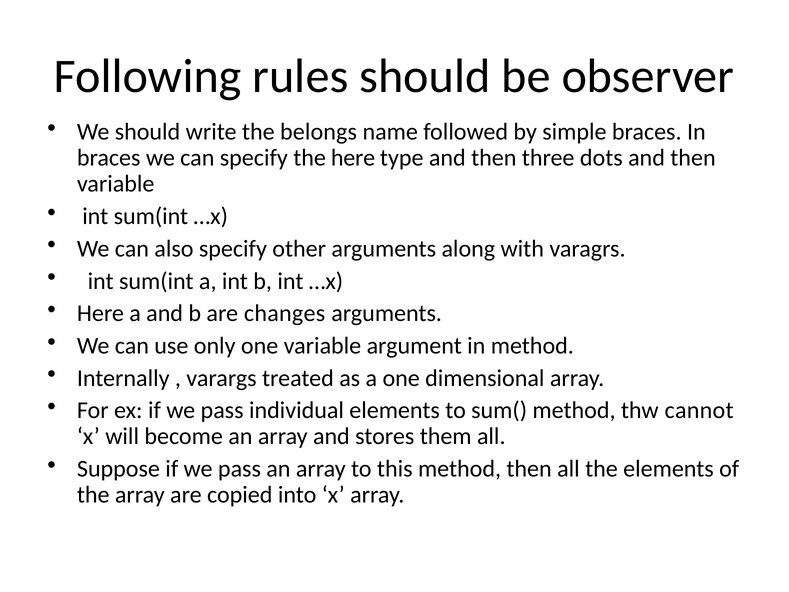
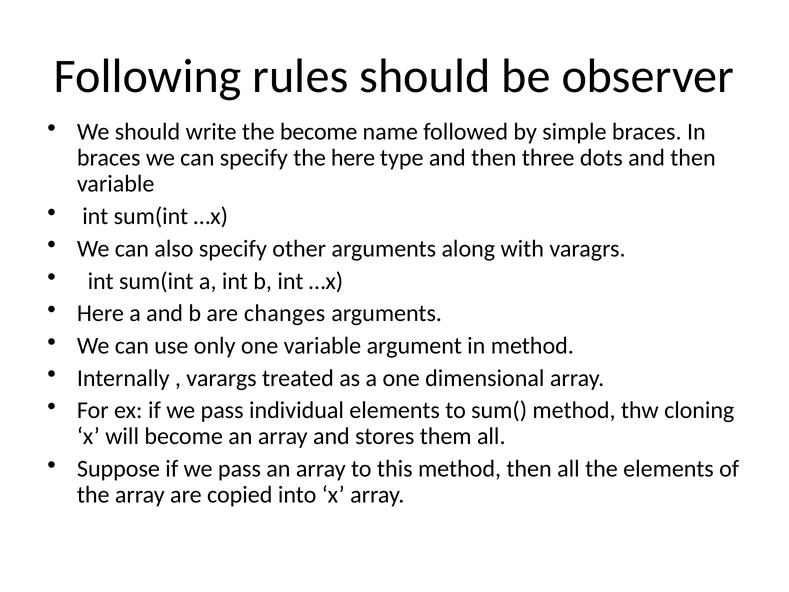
the belongs: belongs -> become (319, 132)
cannot: cannot -> cloning (699, 410)
